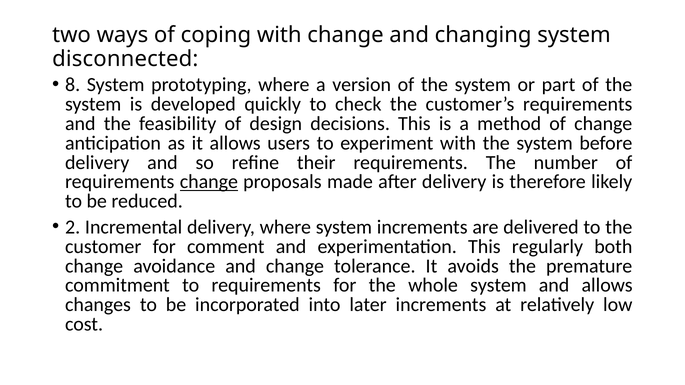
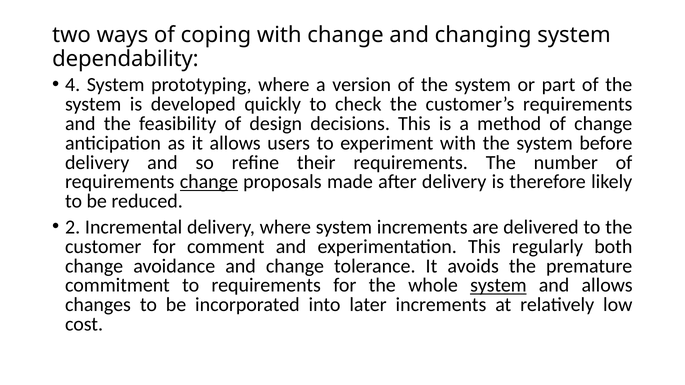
disconnected: disconnected -> dependability (125, 59)
8: 8 -> 4 (73, 85)
system underline: none -> present (498, 286)
